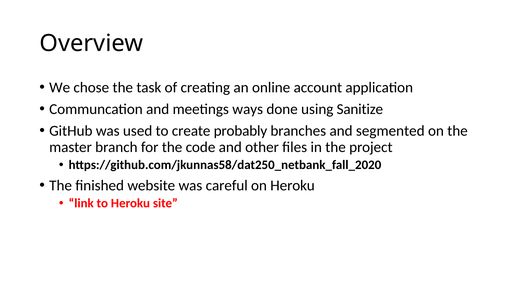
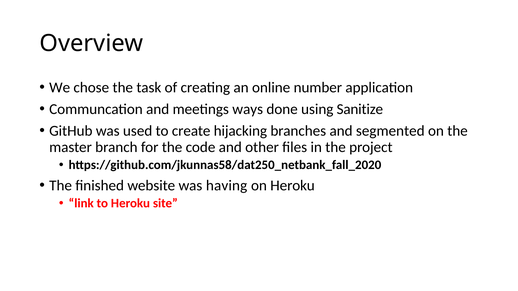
account: account -> number (318, 88)
probably: probably -> hijacking (240, 131)
careful: careful -> having (227, 186)
